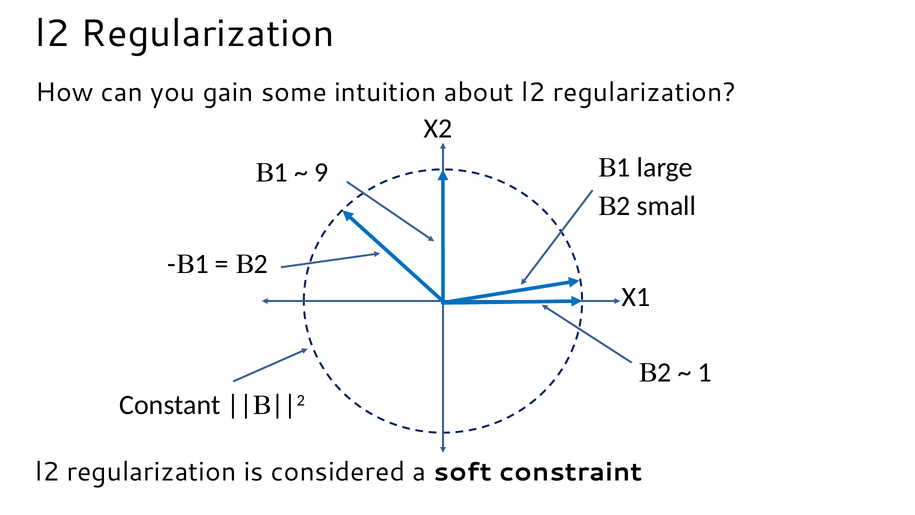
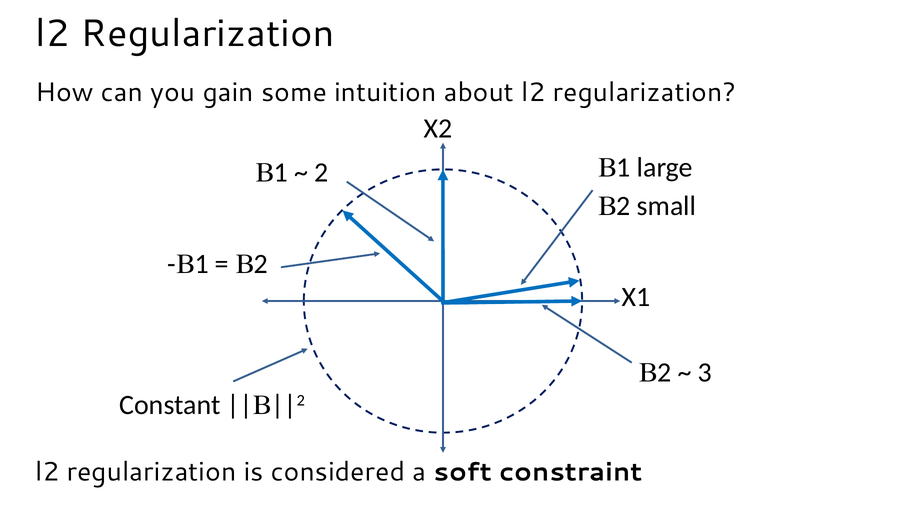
9: 9 -> 2 (321, 173)
1: 1 -> 3 (705, 373)
